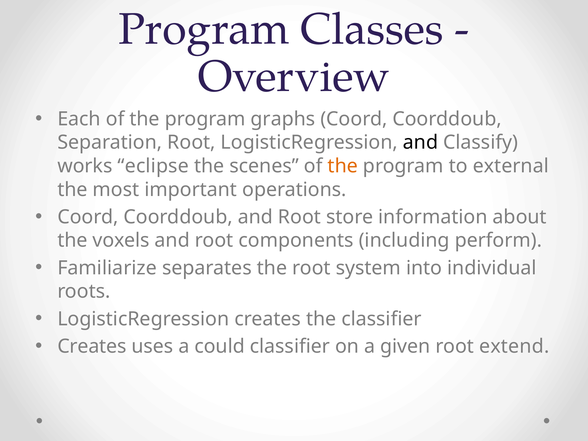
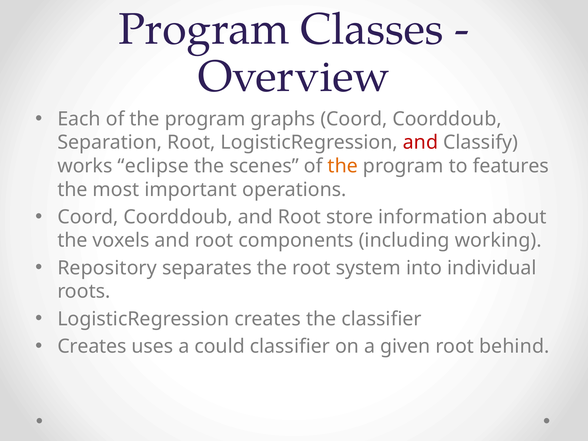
and colour: black -> red (420, 142)
external: external -> features (511, 166)
perform: perform -> working (498, 240)
Familiarize: Familiarize -> Repository (107, 268)
extend: extend -> behind (514, 346)
